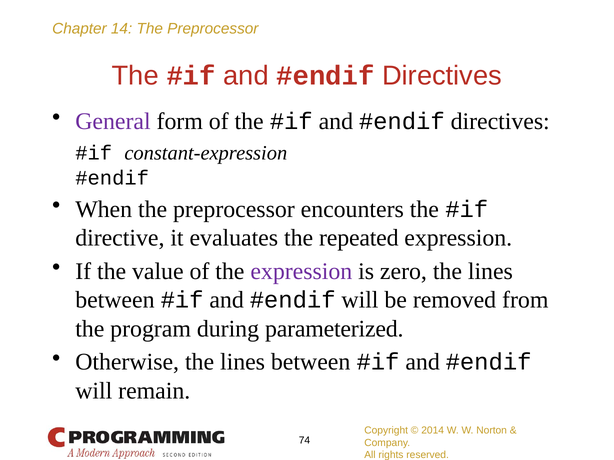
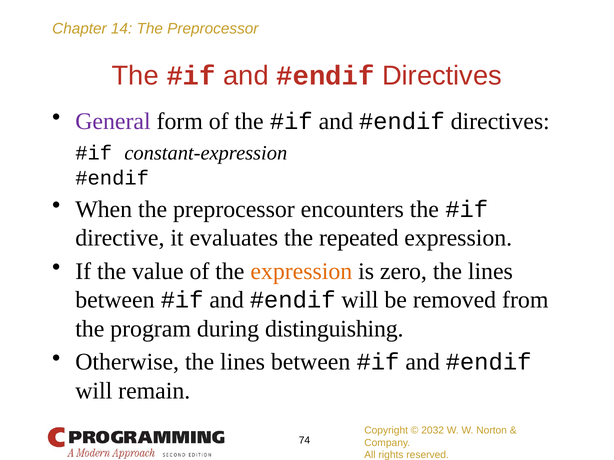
expression colour: purple -> orange (301, 272)
parameterized: parameterized -> distinguishing (334, 329)
2014: 2014 -> 2032 (433, 431)
